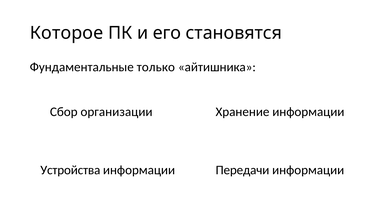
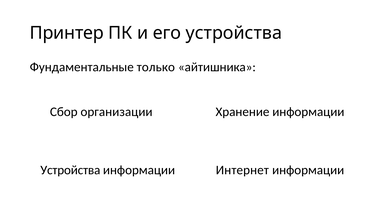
Которое: Которое -> Принтер (67, 33)
его становятся: становятся -> устройства (234, 33)
Передачи: Передачи -> Интернет (242, 170)
